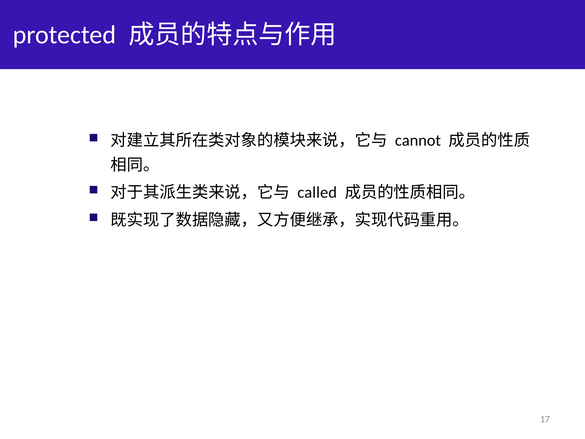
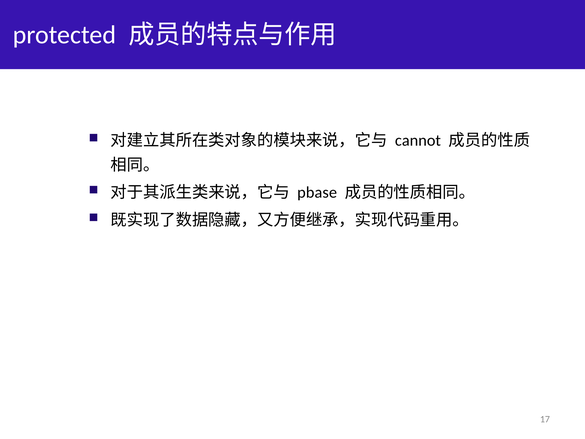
called: called -> pbase (317, 193)
